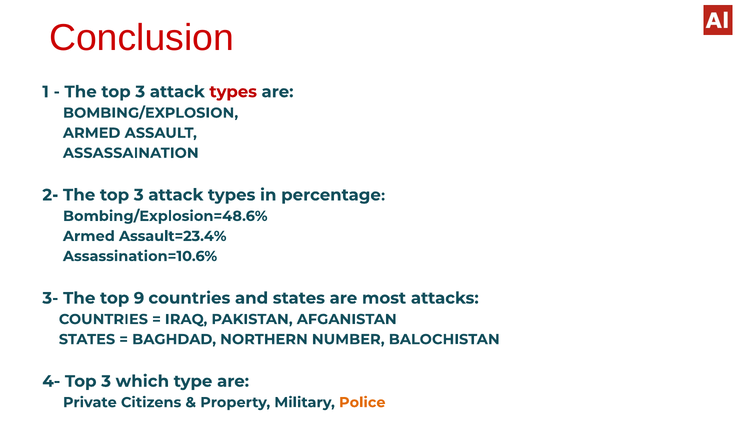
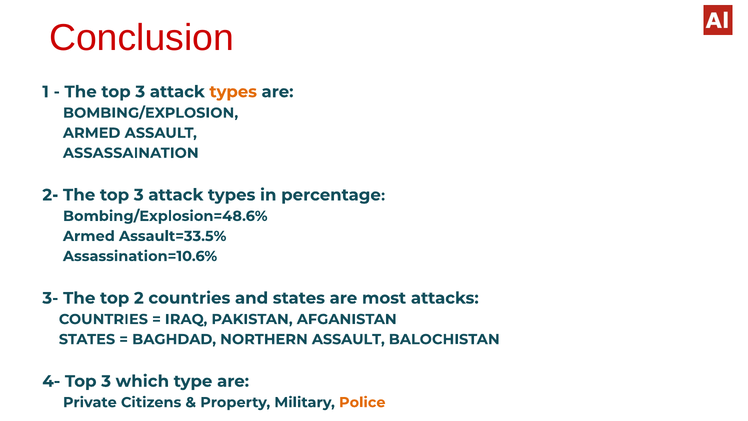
types colour: red -> orange (233, 92)
Assault=23.4%: Assault=23.4% -> Assault=33.5% (173, 236)
9: 9 -> 2 (139, 298)
NORTHERN NUMBER: NUMBER -> ASSAULT (348, 339)
